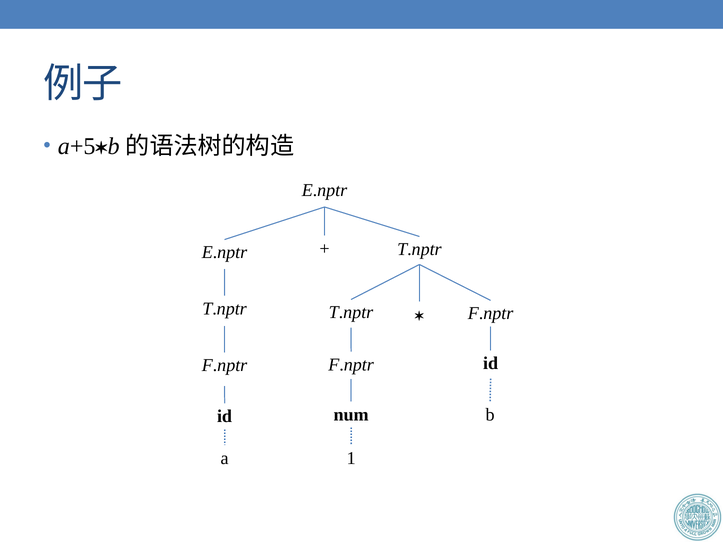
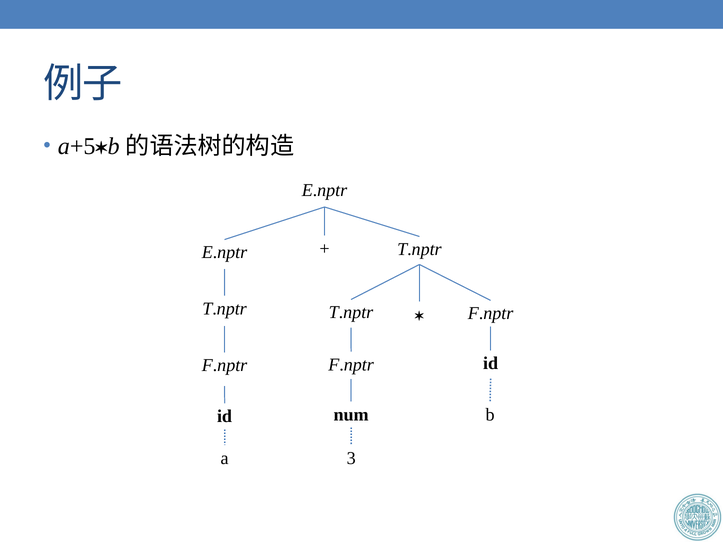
1: 1 -> 3 (351, 458)
